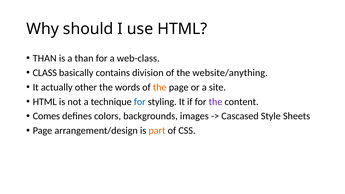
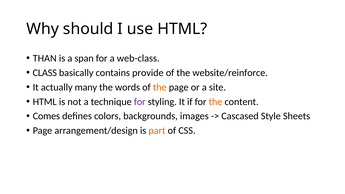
a than: than -> span (84, 58)
division: division -> provide (148, 73)
website/anything: website/anything -> website/reinforce (230, 73)
other: other -> many (86, 87)
for colour: blue -> purple (140, 102)
the colour: purple -> orange (216, 102)
